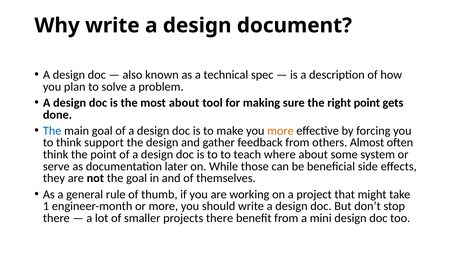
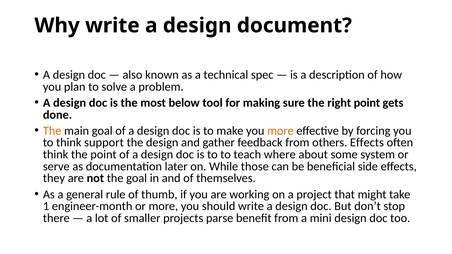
most about: about -> below (184, 103)
The colour: blue -> orange (52, 131)
others Almost: Almost -> Effects (367, 143)
projects there: there -> parse (220, 218)
